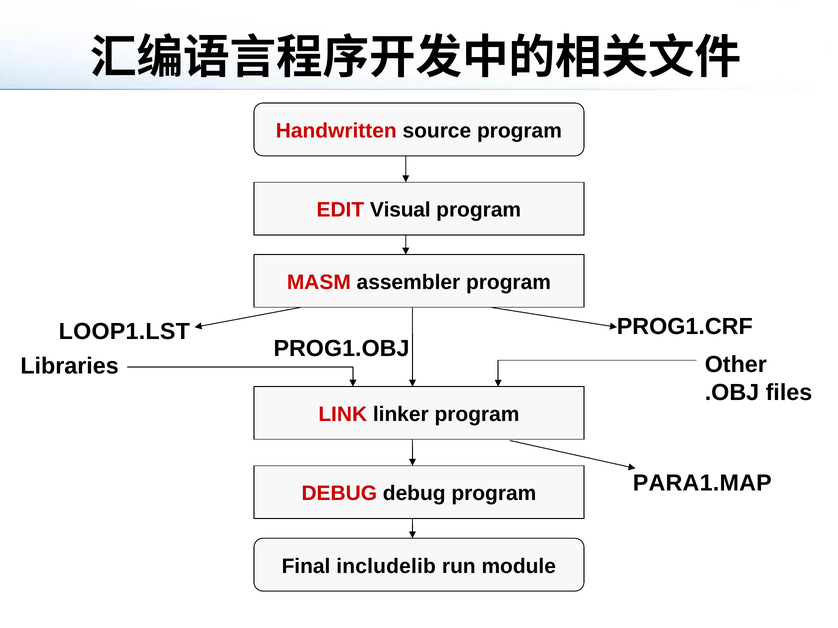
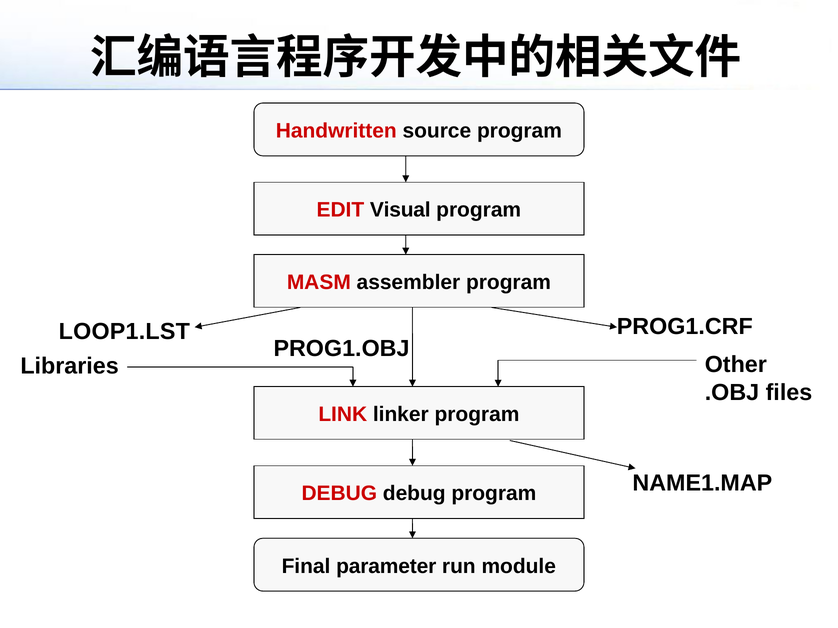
PARA1.MAP: PARA1.MAP -> NAME1.MAP (702, 484)
includelib: includelib -> parameter (386, 567)
